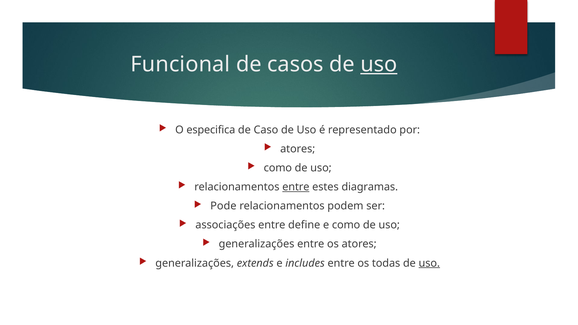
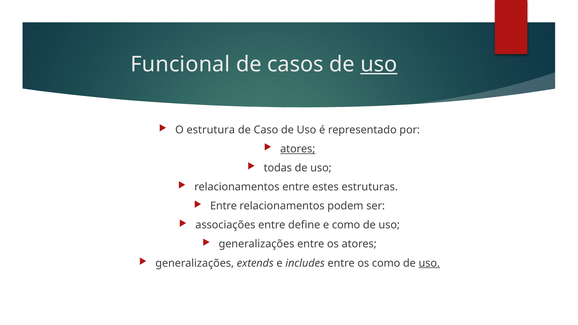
especifica: especifica -> estrutura (211, 130)
atores underline: none -> present (298, 149)
como: como -> todas (278, 168)
entre underline: present -> none (296, 187)
diagramas: diagramas -> estruturas (370, 187)
Pode: Pode -> Entre (224, 206)
os todas: todas -> como (386, 263)
